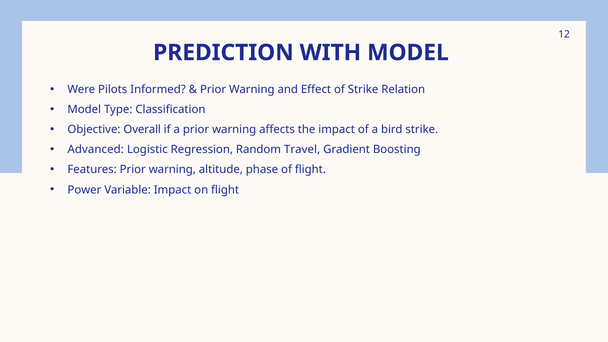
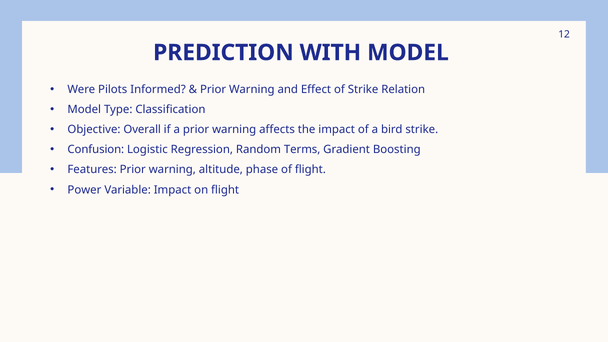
Advanced: Advanced -> Confusion (96, 150)
Travel: Travel -> Terms (302, 150)
